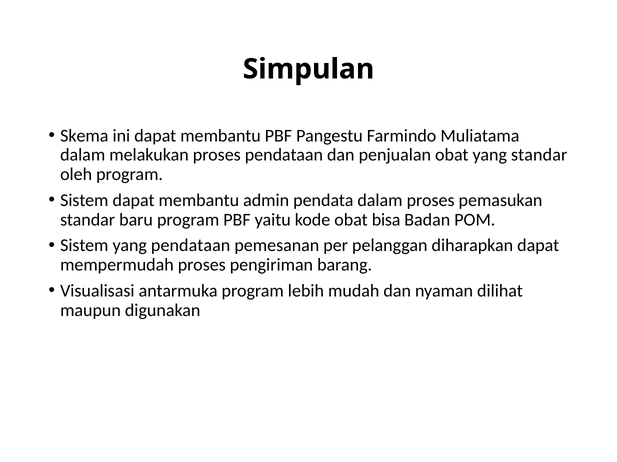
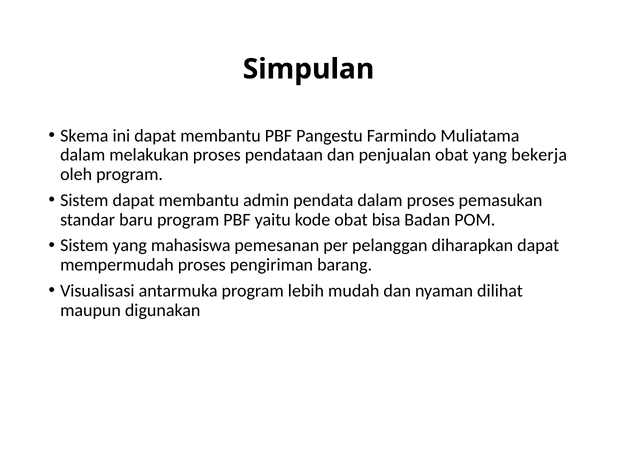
yang standar: standar -> bekerja (539, 155)
yang pendataan: pendataan -> mahasiswa (191, 246)
